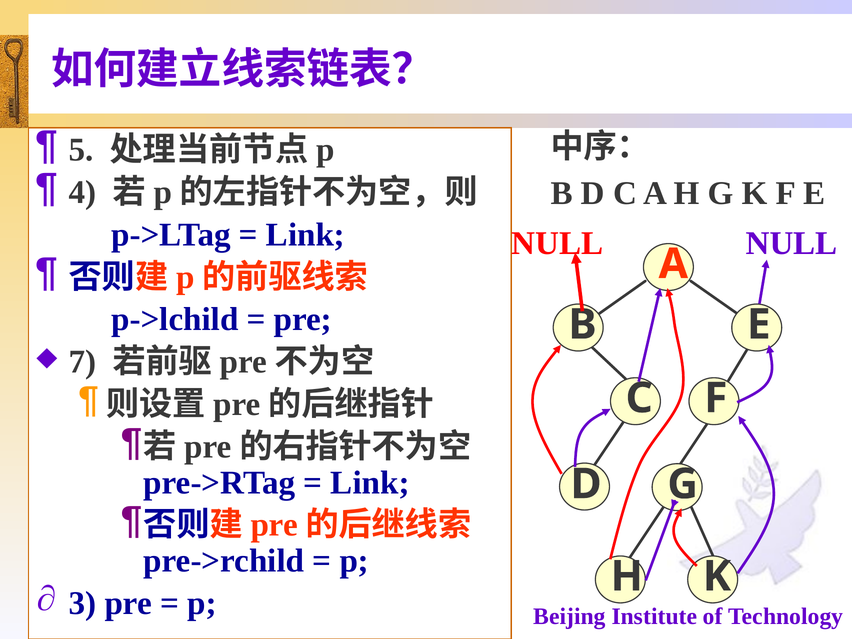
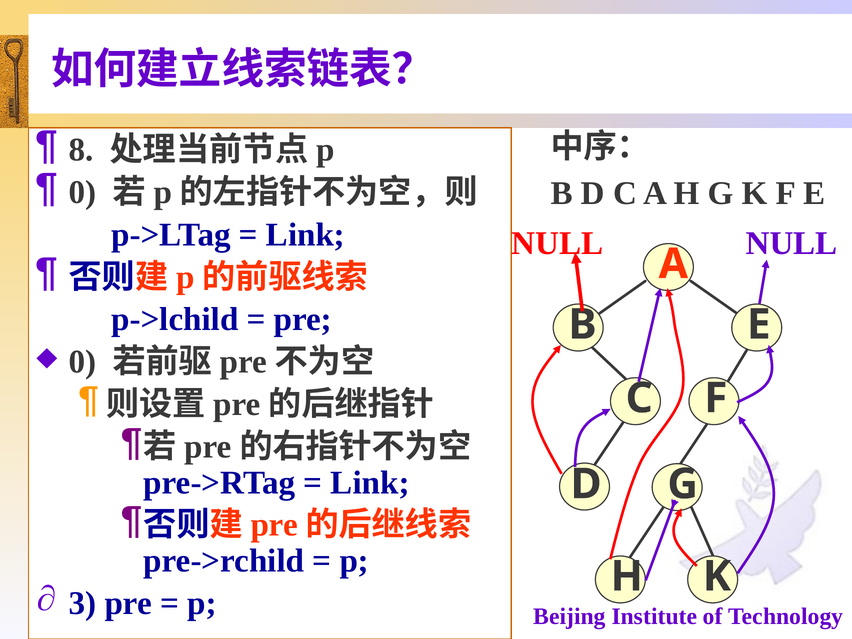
5: 5 -> 8 (81, 150)
4: 4 -> 0 (83, 192)
7: 7 -> 0 (83, 362)
